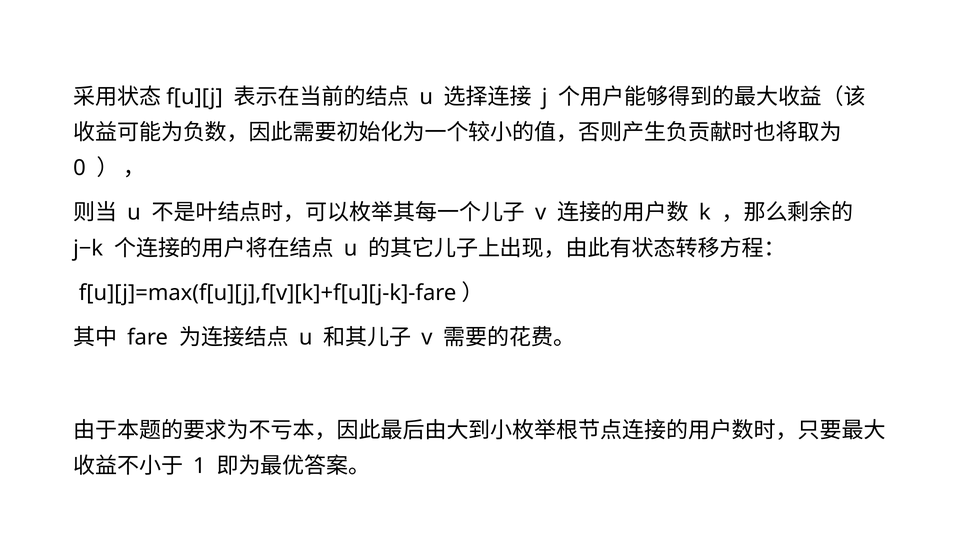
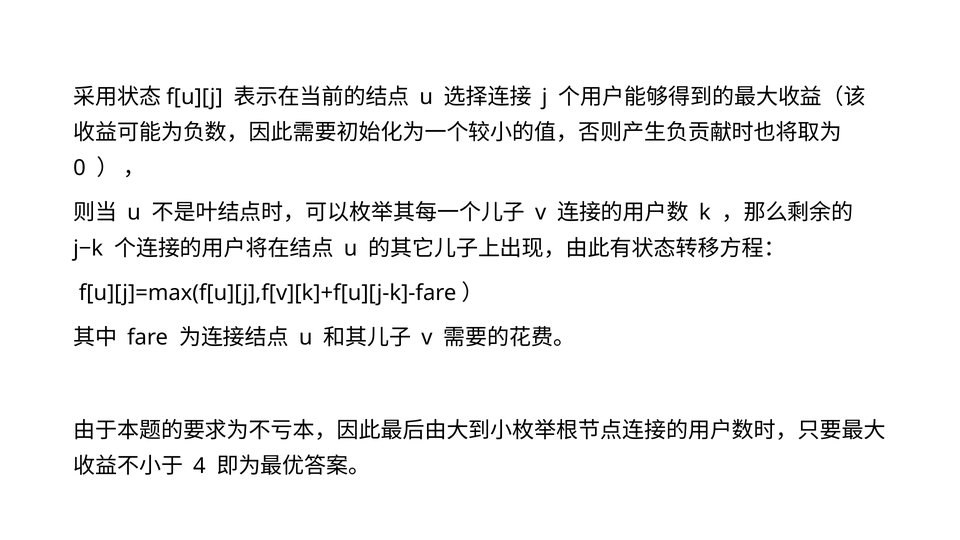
1: 1 -> 4 (199, 466)
